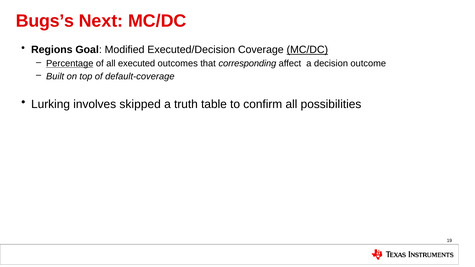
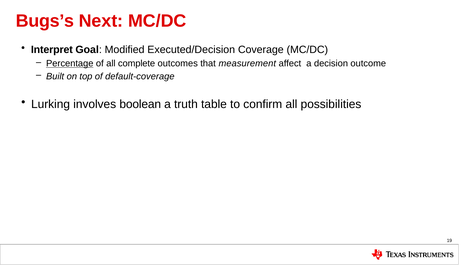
Regions: Regions -> Interpret (52, 50)
MC/DC underline: present -> none (307, 50)
executed: executed -> complete (137, 64)
corresponding: corresponding -> measurement (247, 64)
skipped: skipped -> boolean (140, 104)
